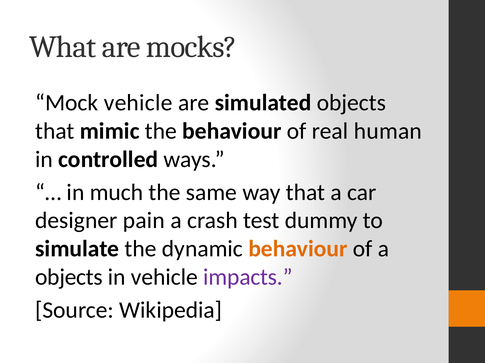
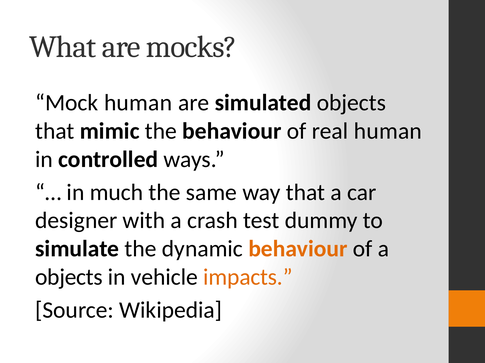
Mock vehicle: vehicle -> human (138, 103)
pain: pain -> with (144, 221)
impacts colour: purple -> orange (248, 278)
